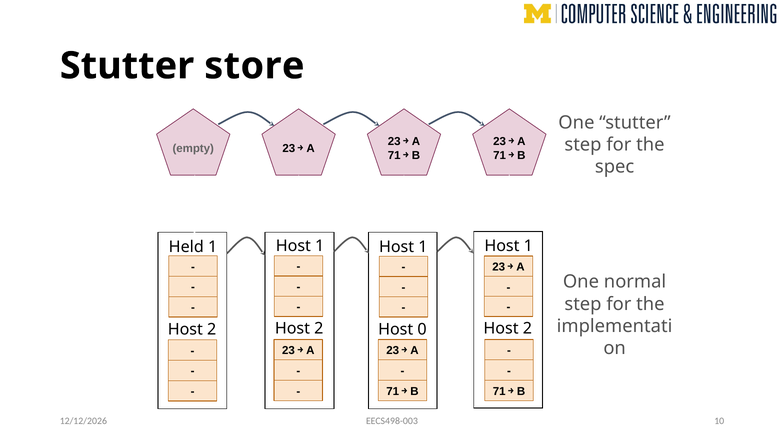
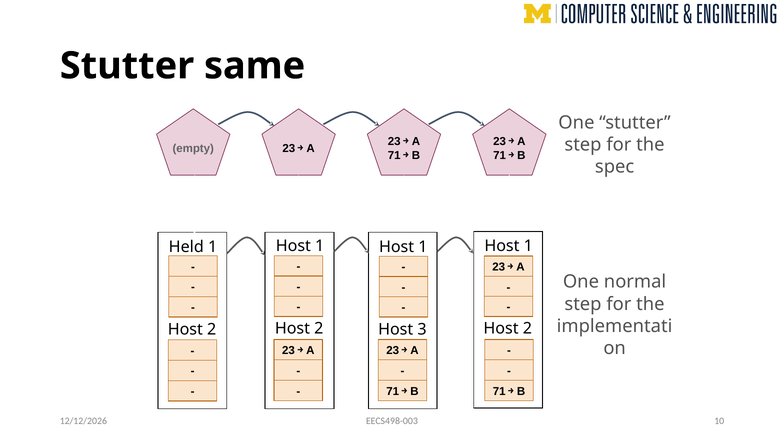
store: store -> same (255, 66)
0: 0 -> 3 (422, 329)
